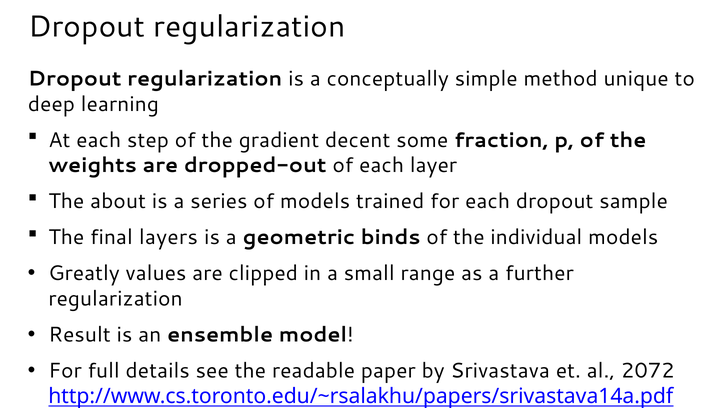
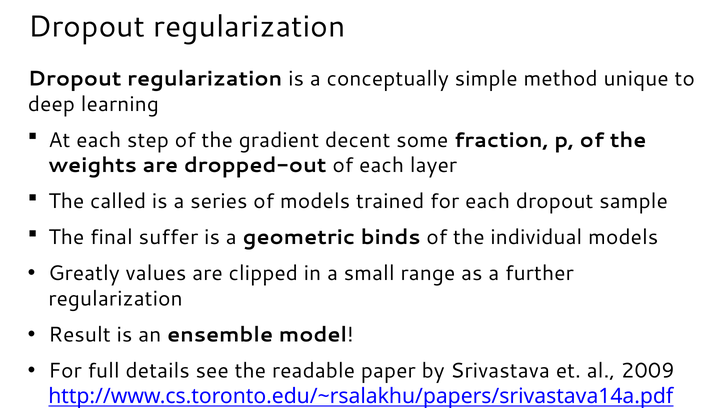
about: about -> called (118, 201)
layers: layers -> suffer (168, 237)
2072: 2072 -> 2009 (648, 371)
